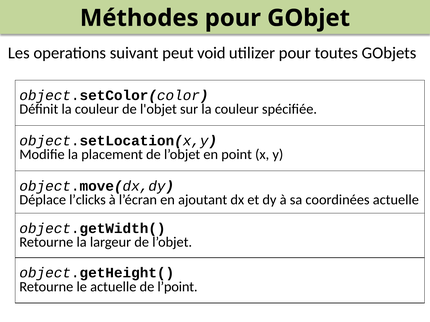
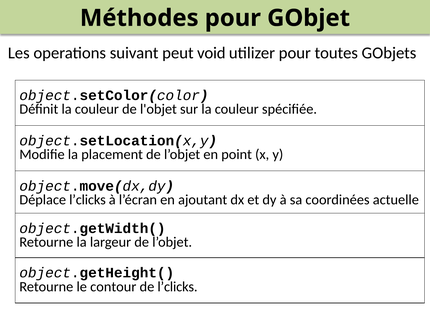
le actuelle: actuelle -> contour (113, 287)
de l’point: l’point -> l’clicks (177, 287)
